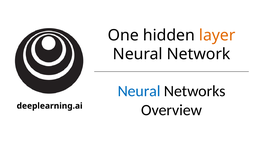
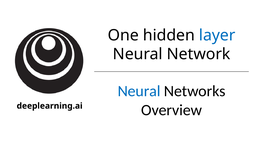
layer colour: orange -> blue (217, 35)
